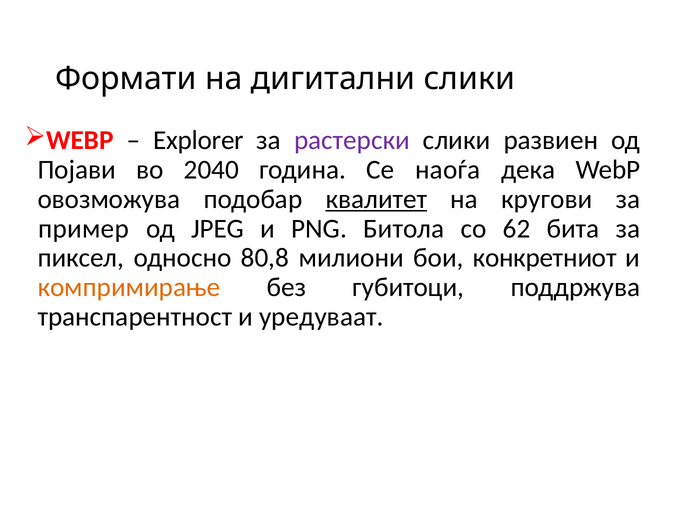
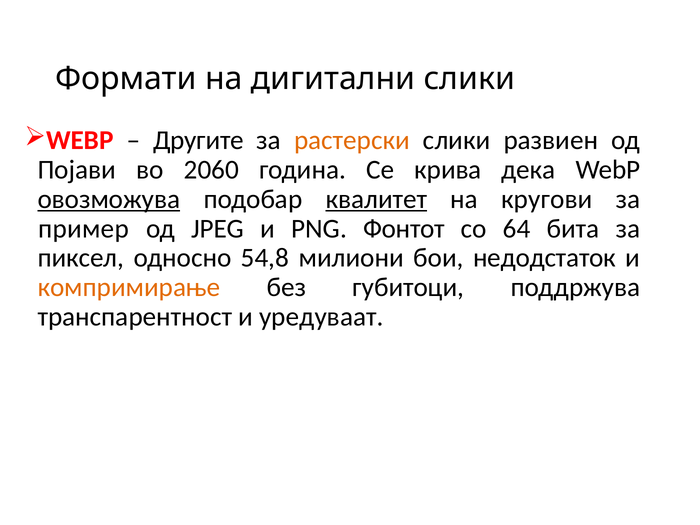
Explorer: Explorer -> Другите (198, 140)
растерски colour: purple -> orange (352, 140)
2040: 2040 -> 2060 (211, 170)
наоѓа: наоѓа -> крива (448, 170)
овозможува underline: none -> present (109, 199)
Битола: Битола -> Фонтот (404, 229)
62: 62 -> 64 (517, 229)
80,8: 80,8 -> 54,8 (265, 258)
конкретниот: конкретниот -> недодстаток (545, 258)
